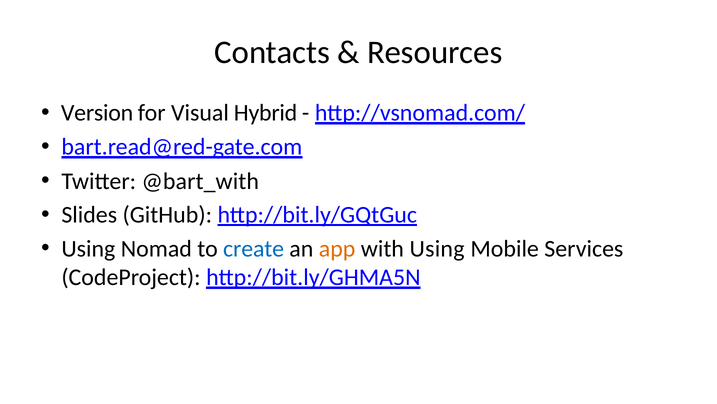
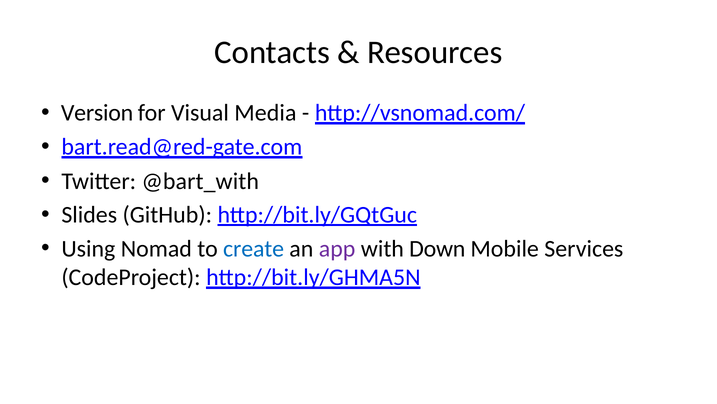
Hybrid: Hybrid -> Media (265, 113)
app colour: orange -> purple (337, 248)
with Using: Using -> Down (437, 248)
